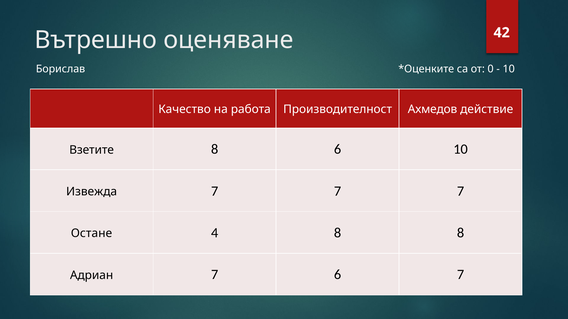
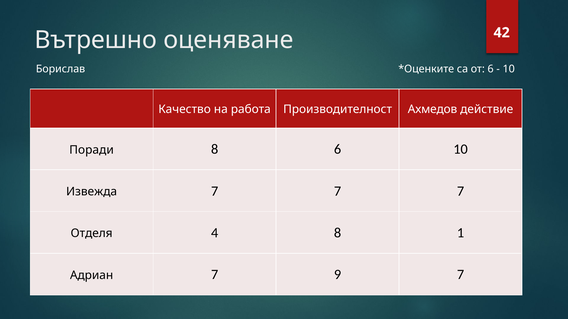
от 0: 0 -> 6 (491, 69)
Взетите: Взетите -> Поради (92, 150)
Остане: Остане -> Отделя (92, 234)
8 8: 8 -> 1 (461, 233)
7 6: 6 -> 9 (338, 275)
